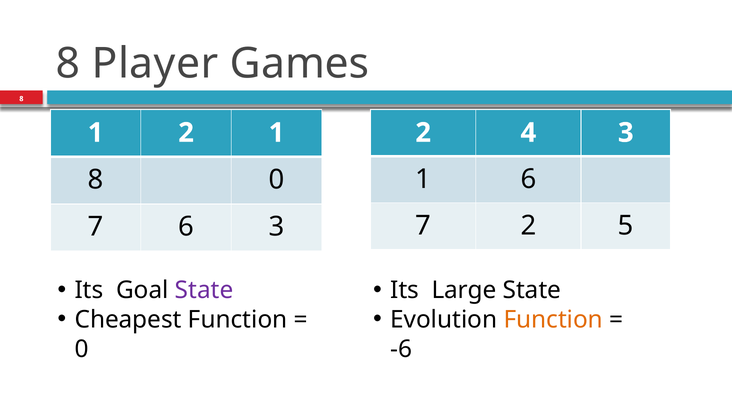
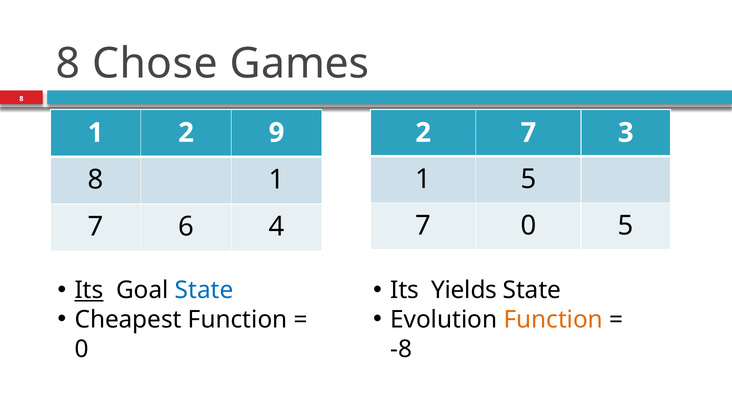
Player: Player -> Chose (155, 64)
2 1: 1 -> 9 (277, 133)
2 4: 4 -> 7 (528, 133)
1 6: 6 -> 5 (528, 179)
8 0: 0 -> 1 (277, 180)
7 2: 2 -> 0 (528, 226)
6 3: 3 -> 4 (277, 227)
Its underline: none -> present (89, 290)
State colour: purple -> blue (204, 290)
Large: Large -> Yields (464, 290)
-6: -6 -> -8 (401, 349)
